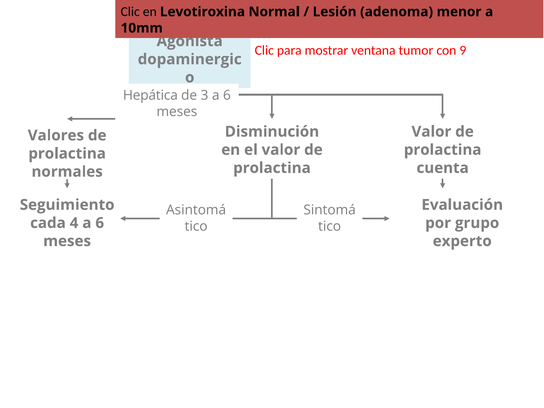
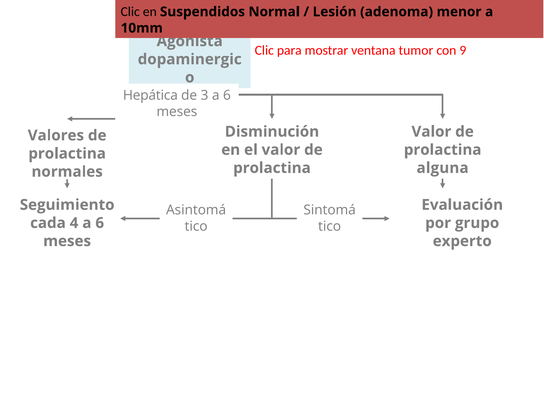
Levotiroxina: Levotiroxina -> Suspendidos (202, 12)
cuenta: cuenta -> alguna (443, 168)
